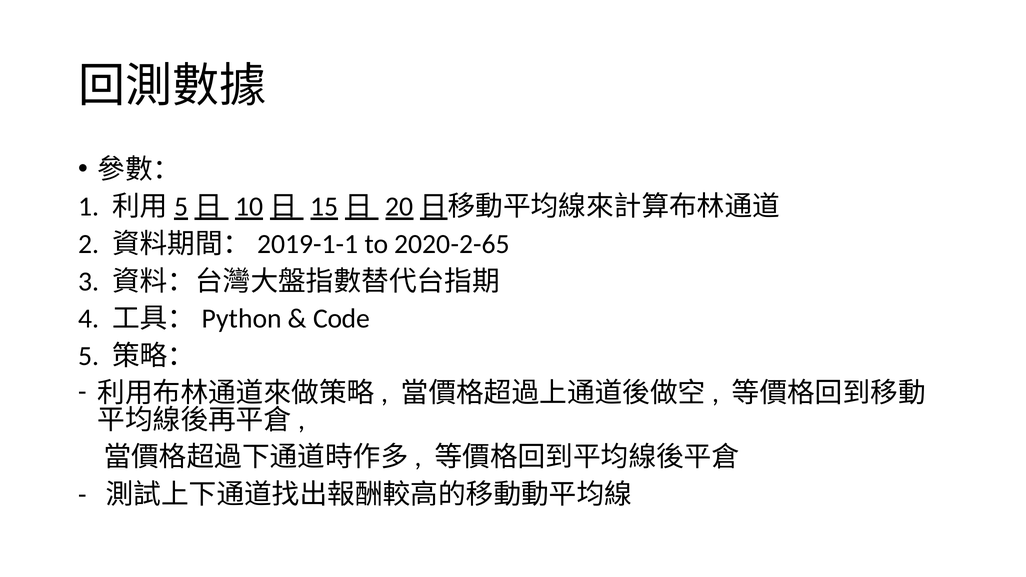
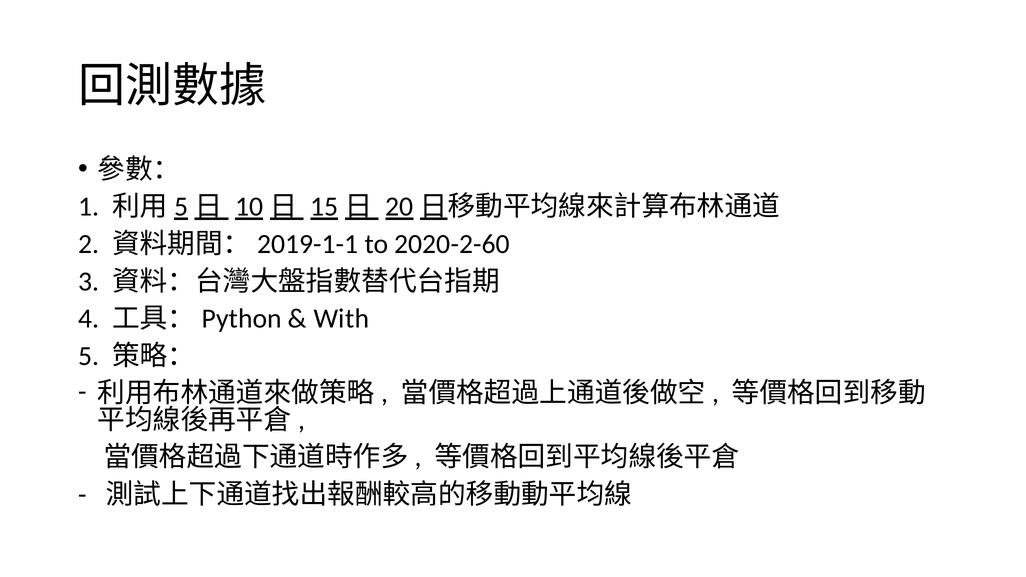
2020-2-65: 2020-2-65 -> 2020-2-60 (452, 244)
Code: Code -> With (341, 319)
